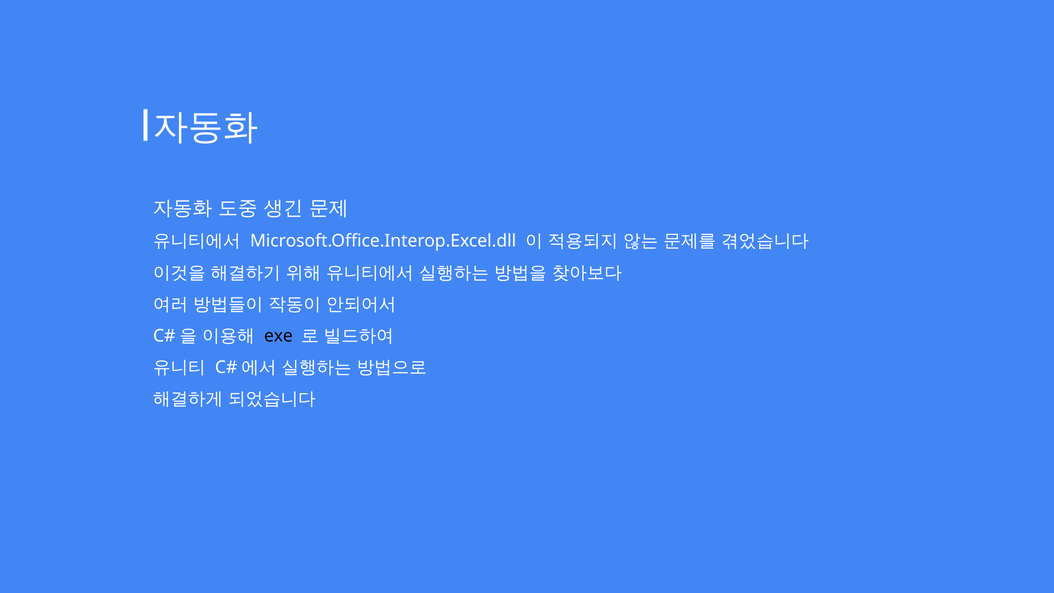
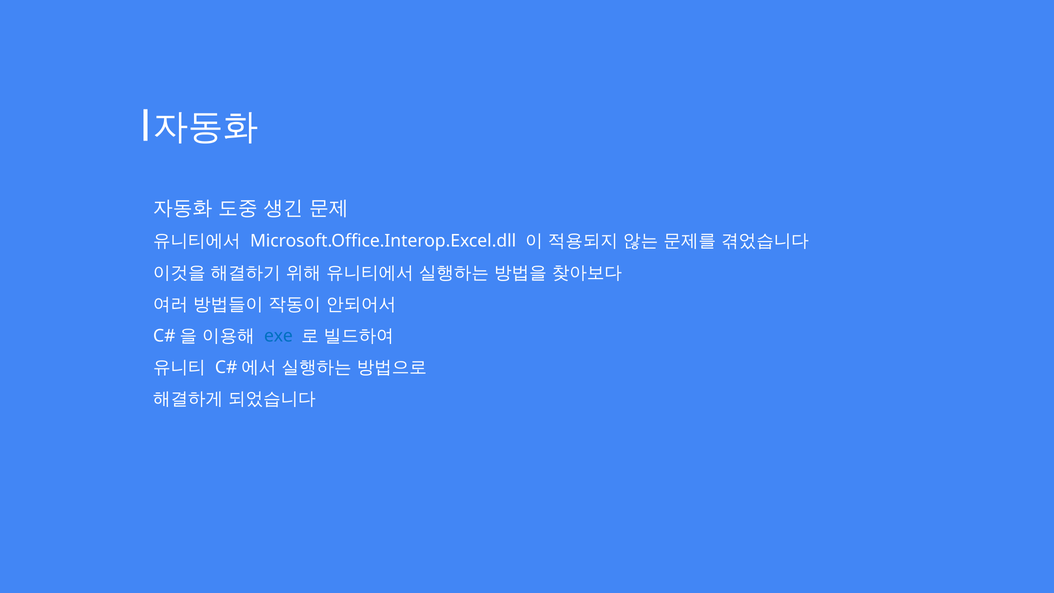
exe colour: black -> blue (278, 336)
